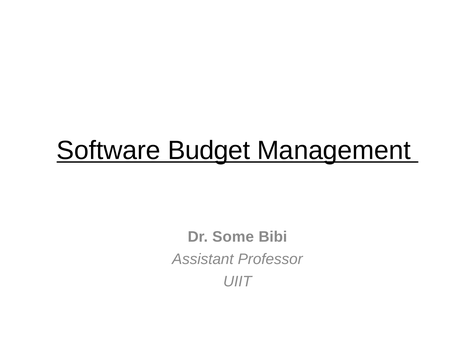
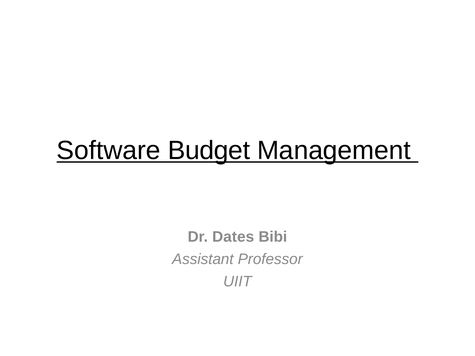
Some: Some -> Dates (233, 237)
